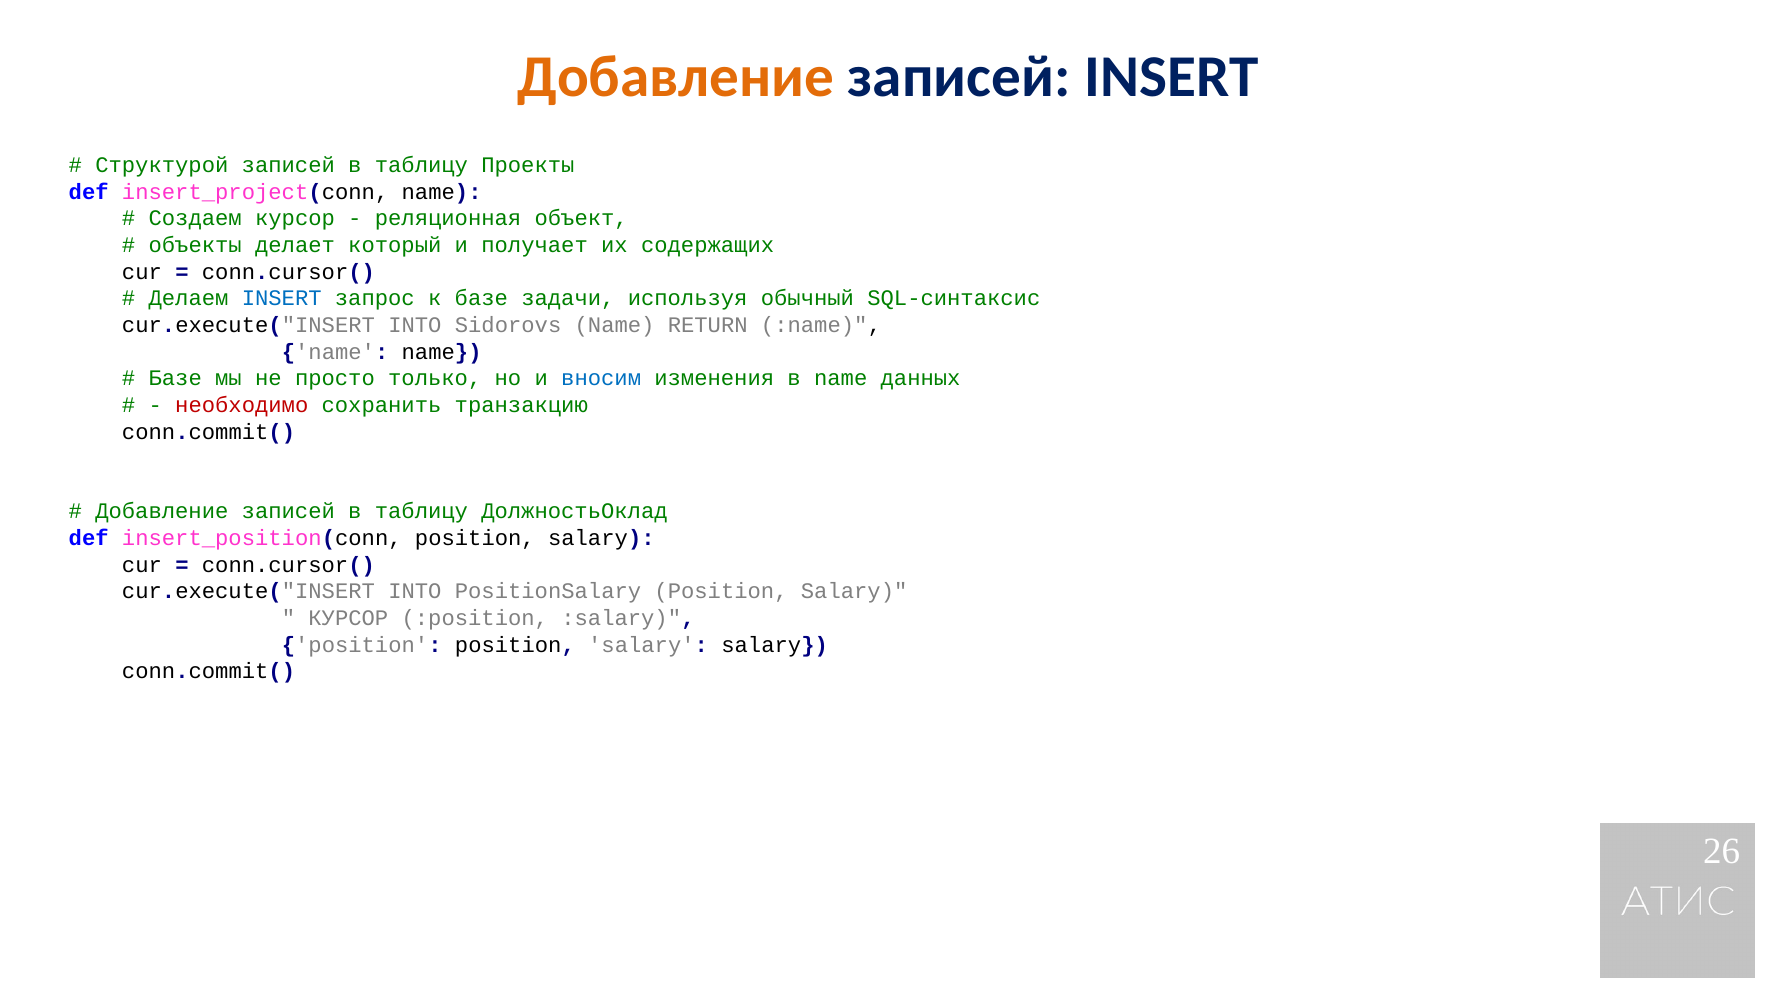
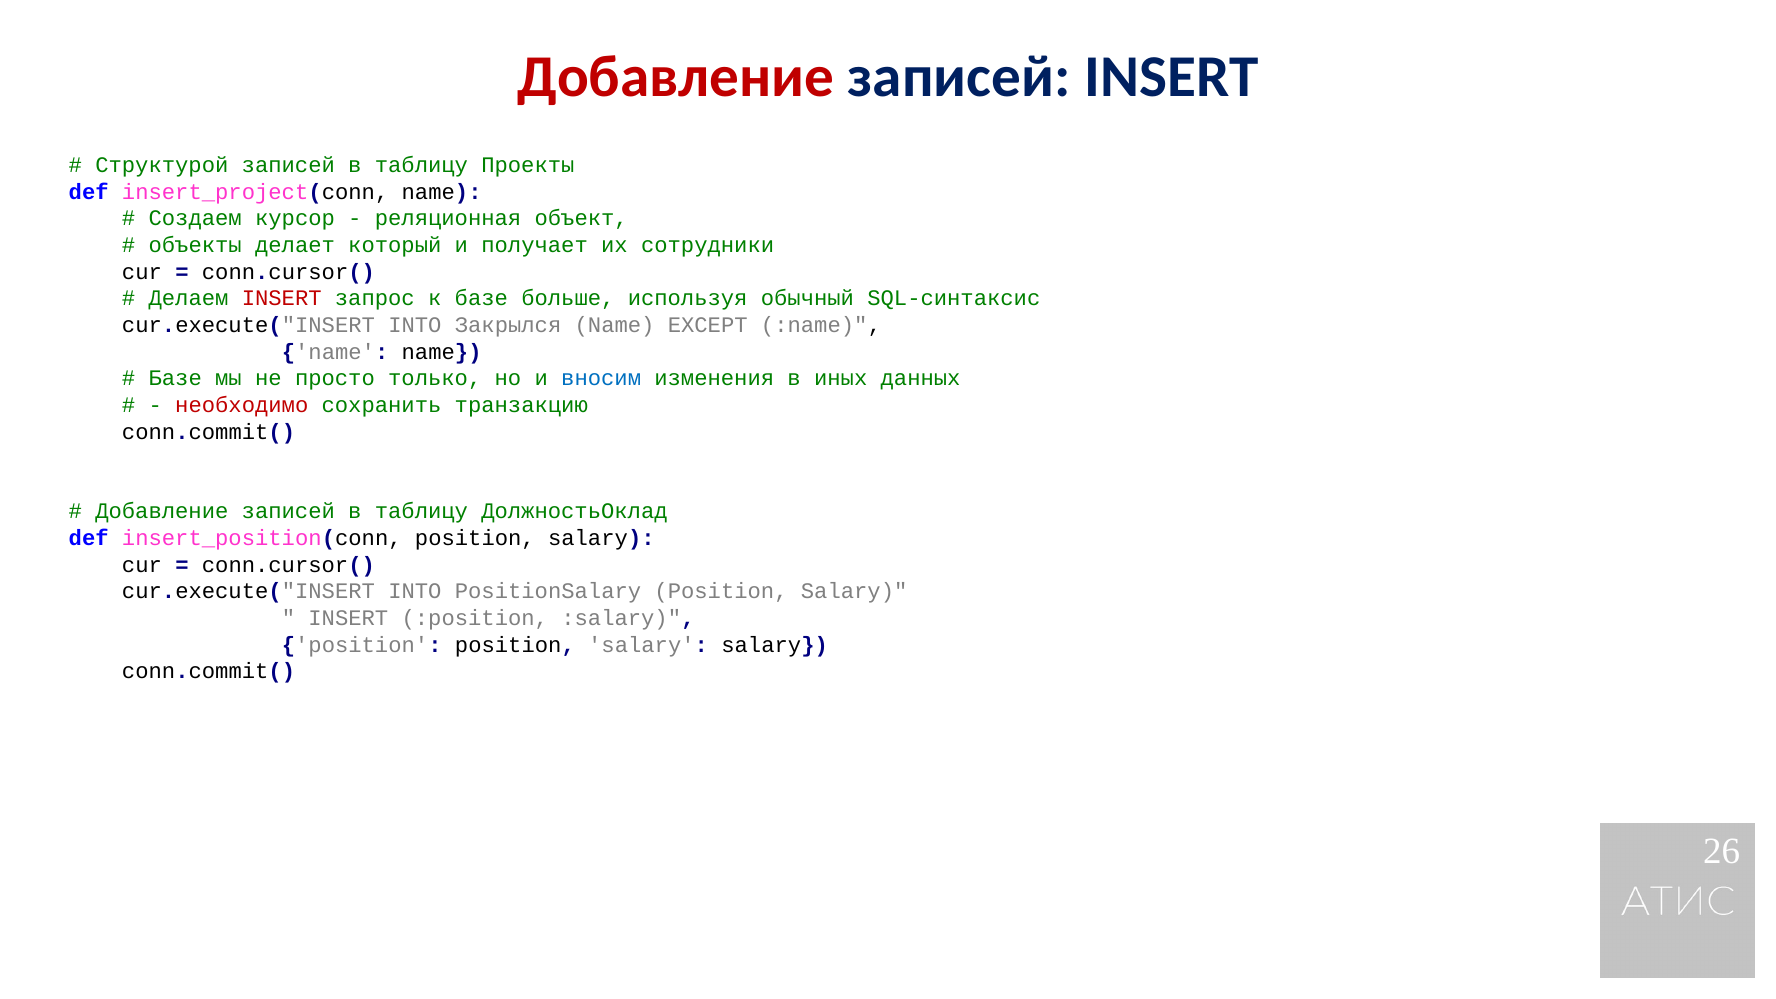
Добавление colour: orange -> red (676, 77)
содержащих: содержащих -> сотрудники (708, 245)
INSERT colour: blue -> red (282, 299)
задачи: задачи -> больше (568, 299)
Sidorovs: Sidorovs -> Закрылся (508, 325)
RETURN: RETURN -> EXCEPT (708, 325)
в name: name -> иных (841, 378)
КУРСОР: КУРСОР -> INSERT (348, 618)
